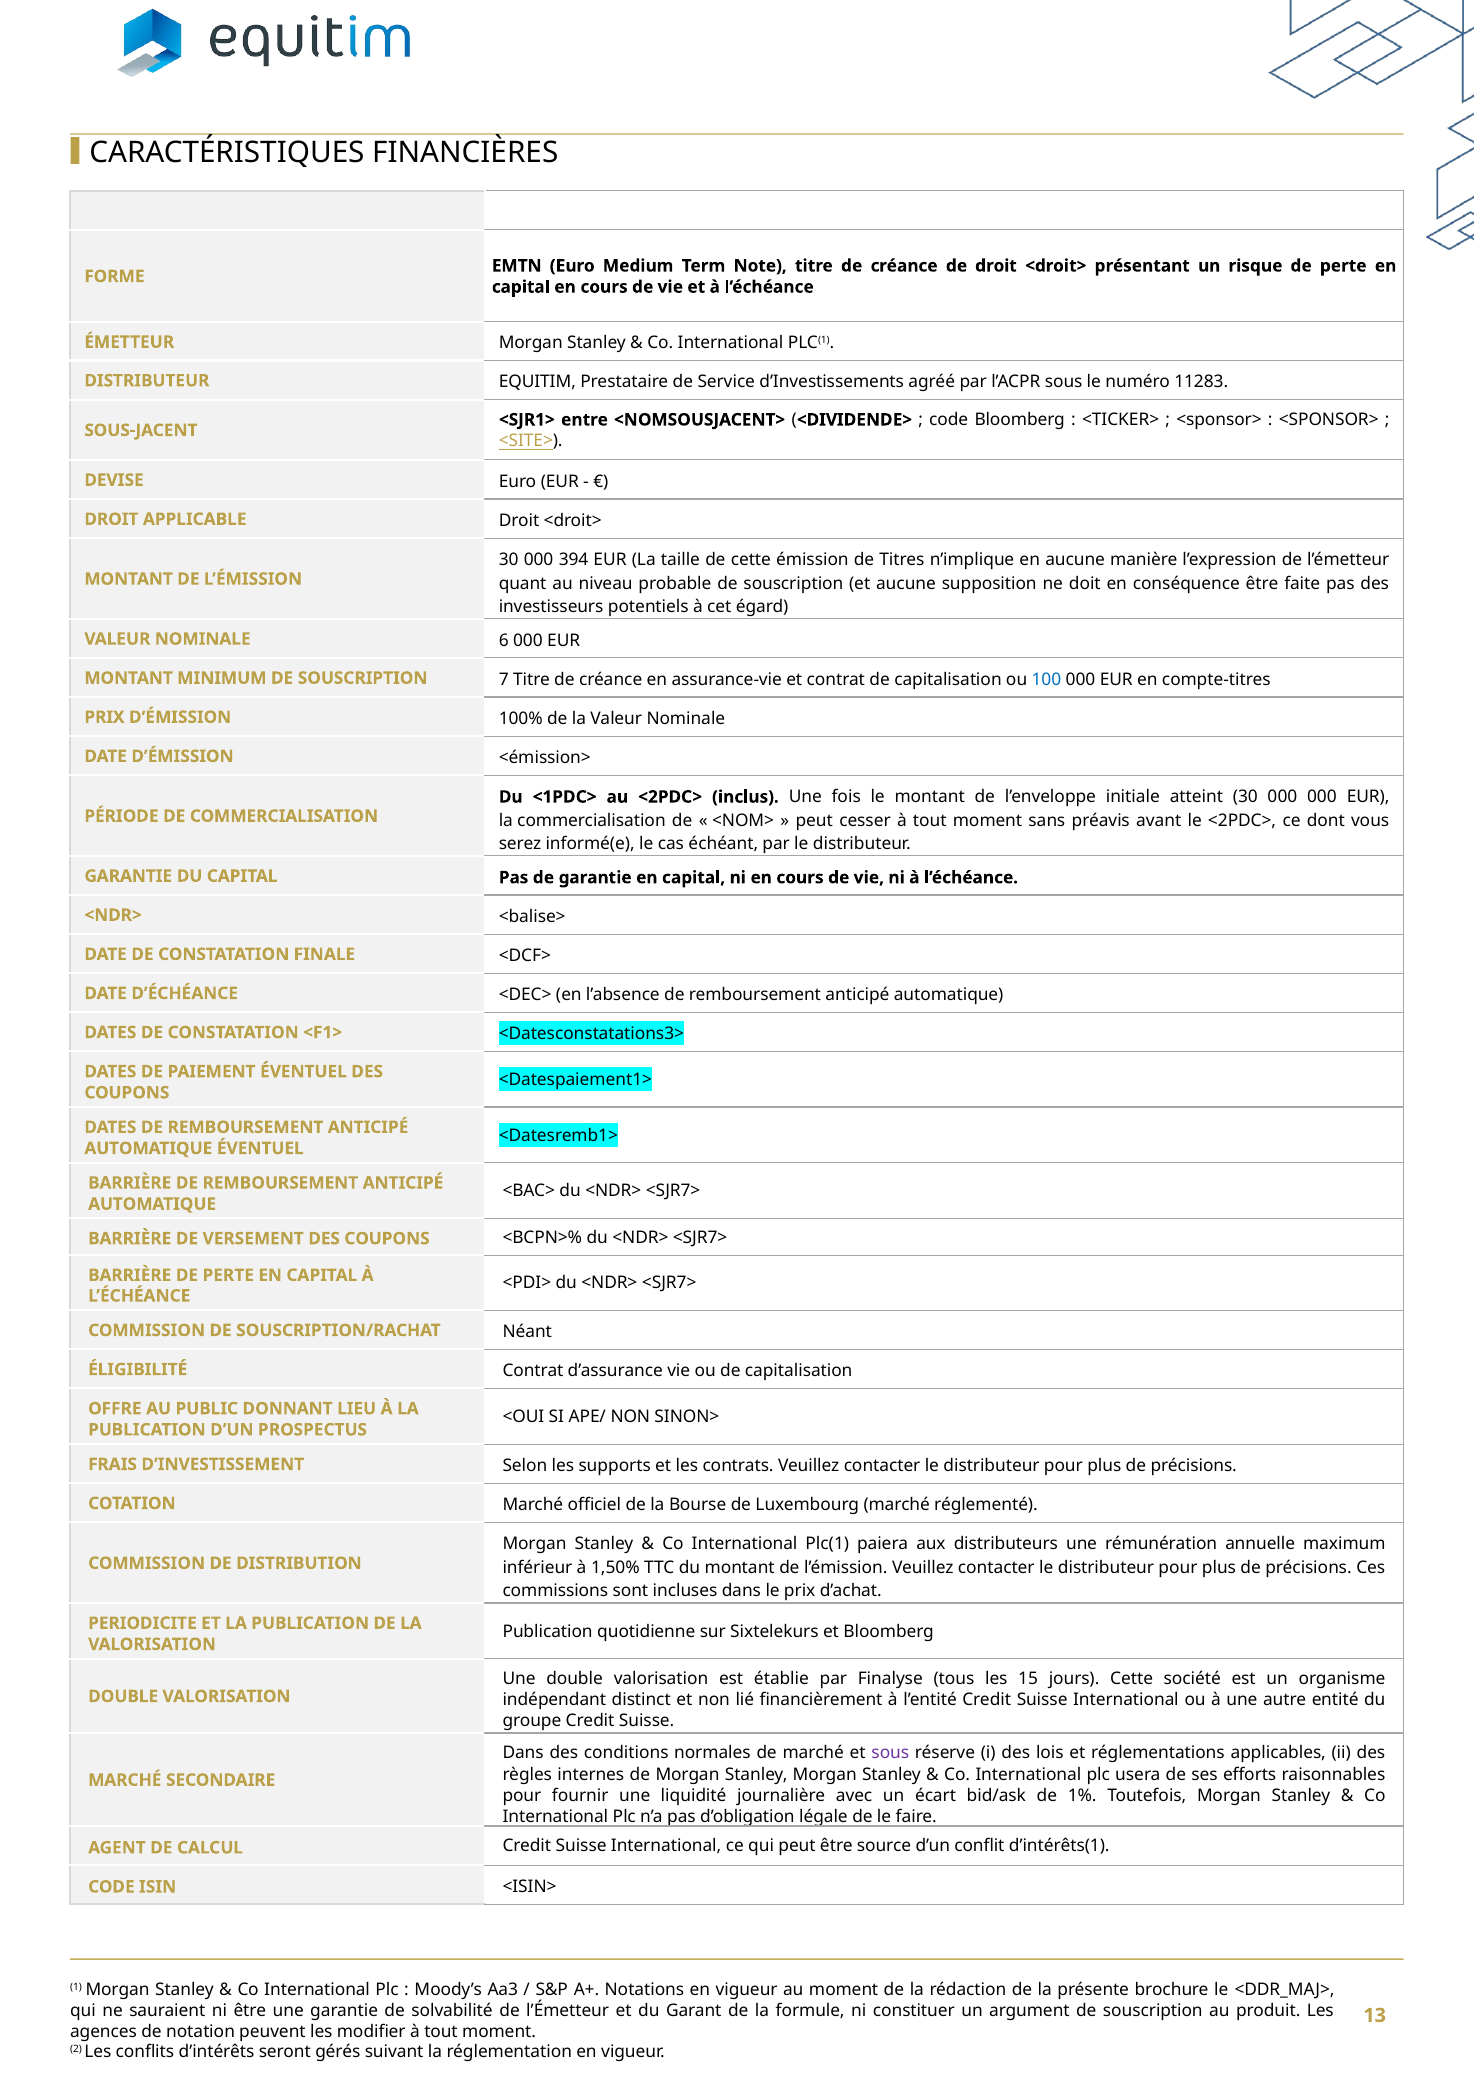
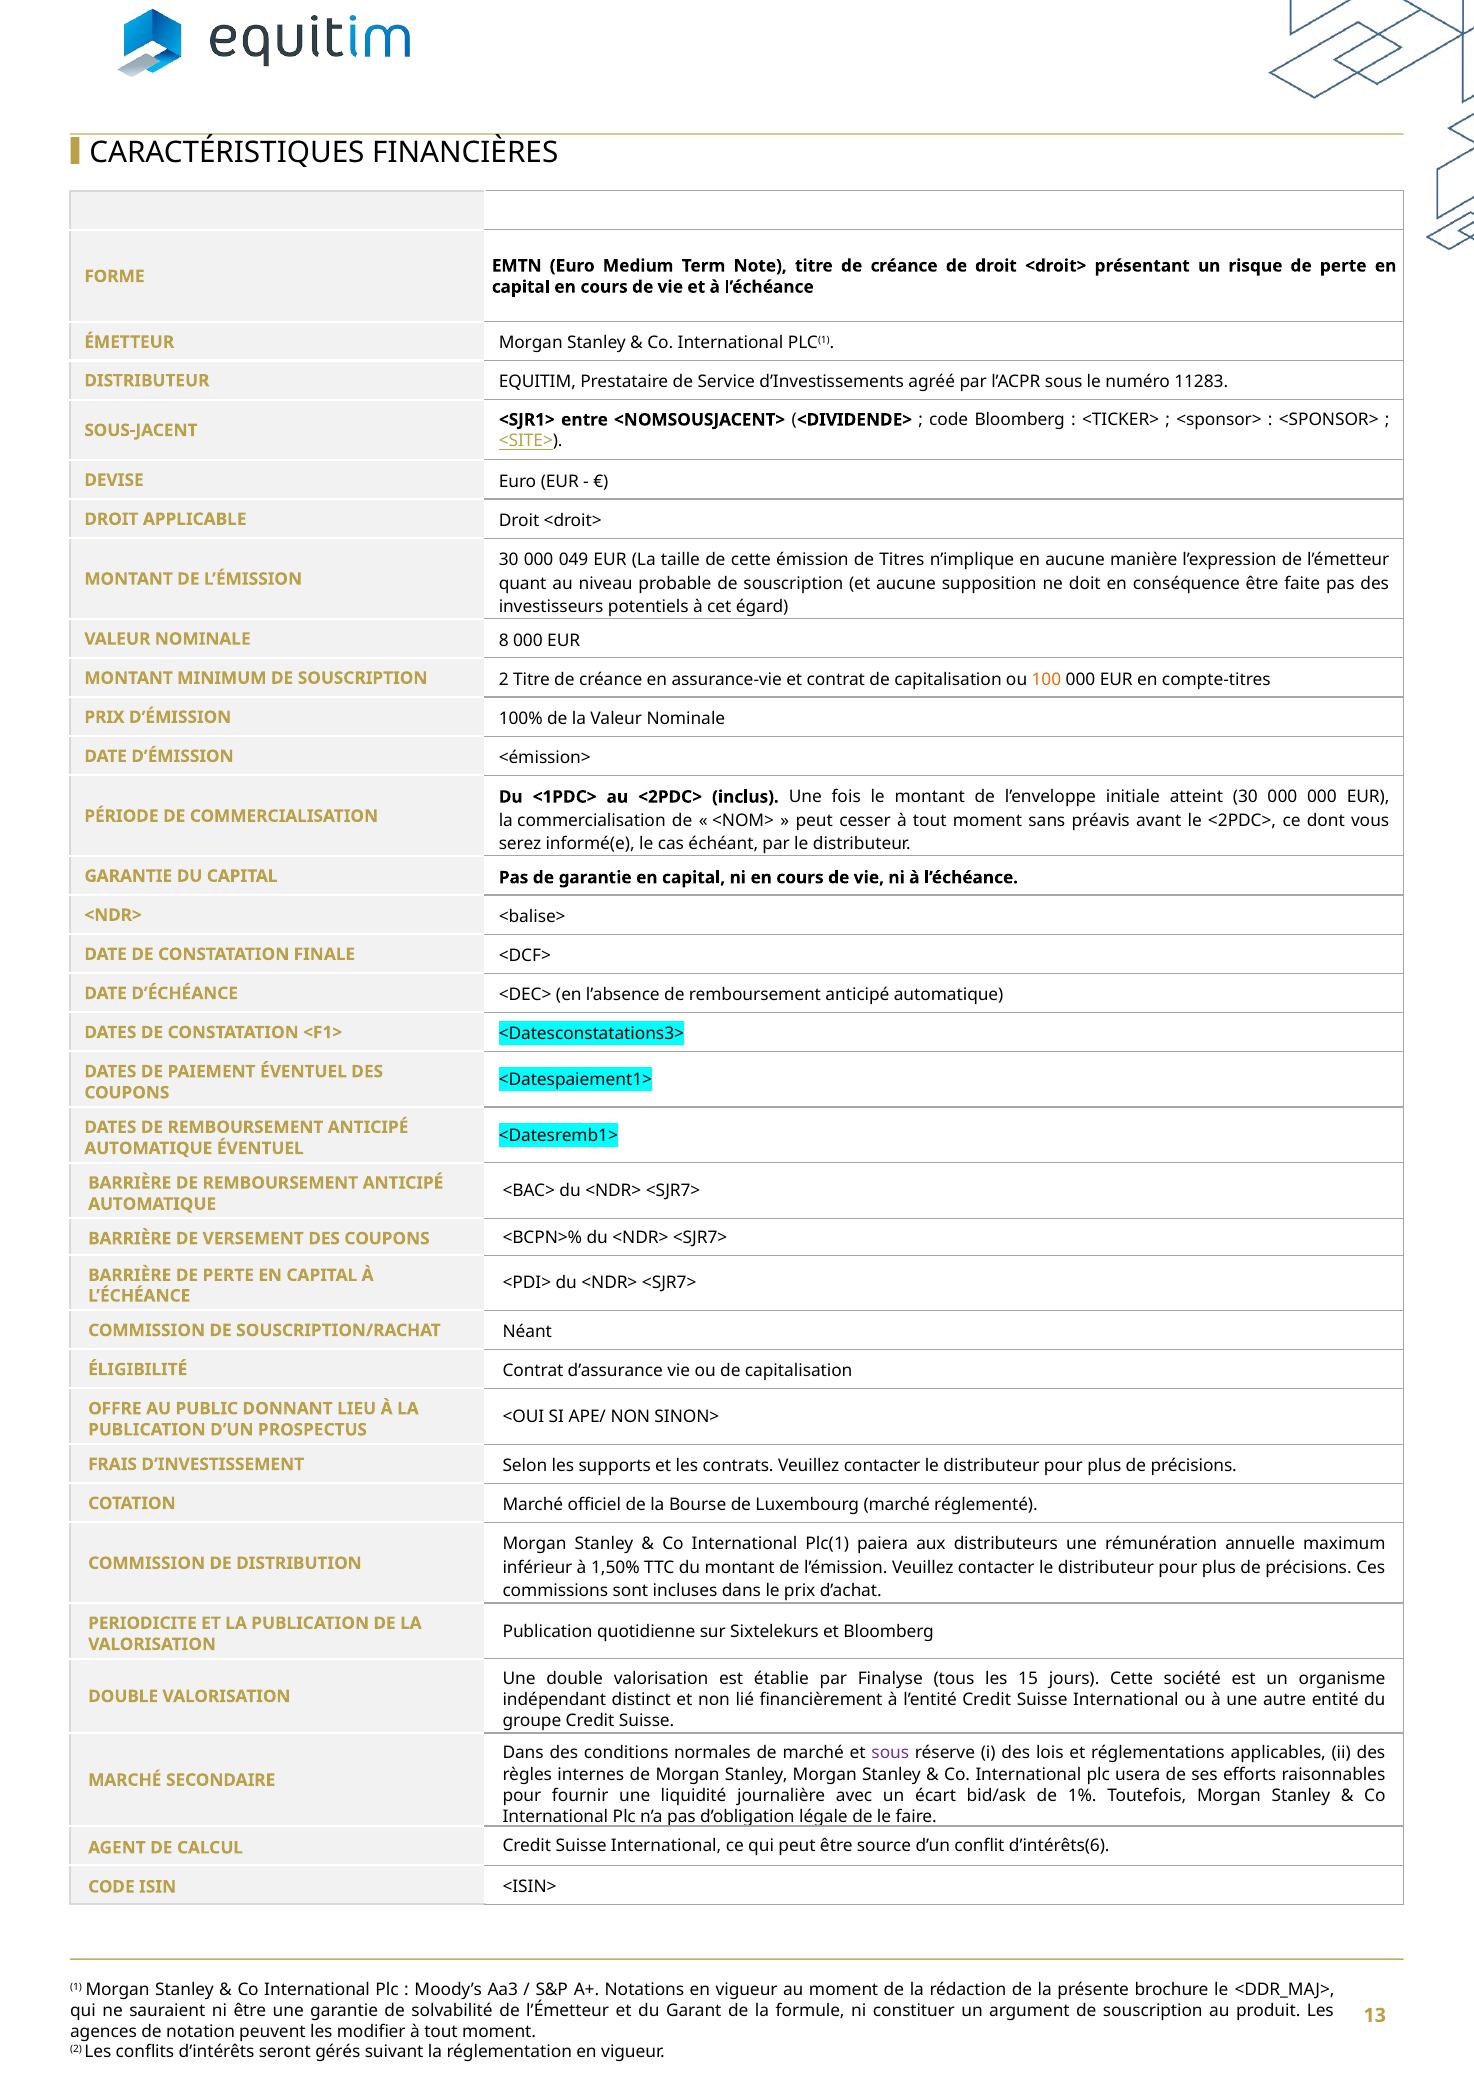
394: 394 -> 049 (574, 560)
6: 6 -> 8 (504, 640)
SOUSCRIPTION 7: 7 -> 2 (504, 680)
100 colour: blue -> orange (1046, 680)
d’intérêts(1: d’intérêts(1 -> d’intérêts(6 (1059, 1846)
